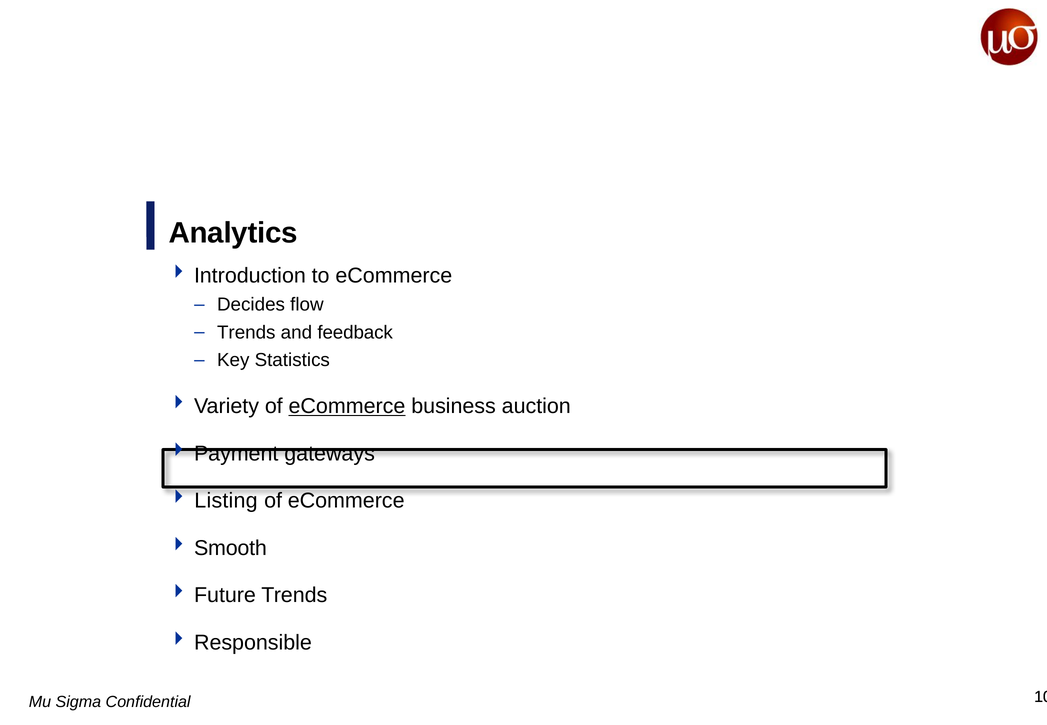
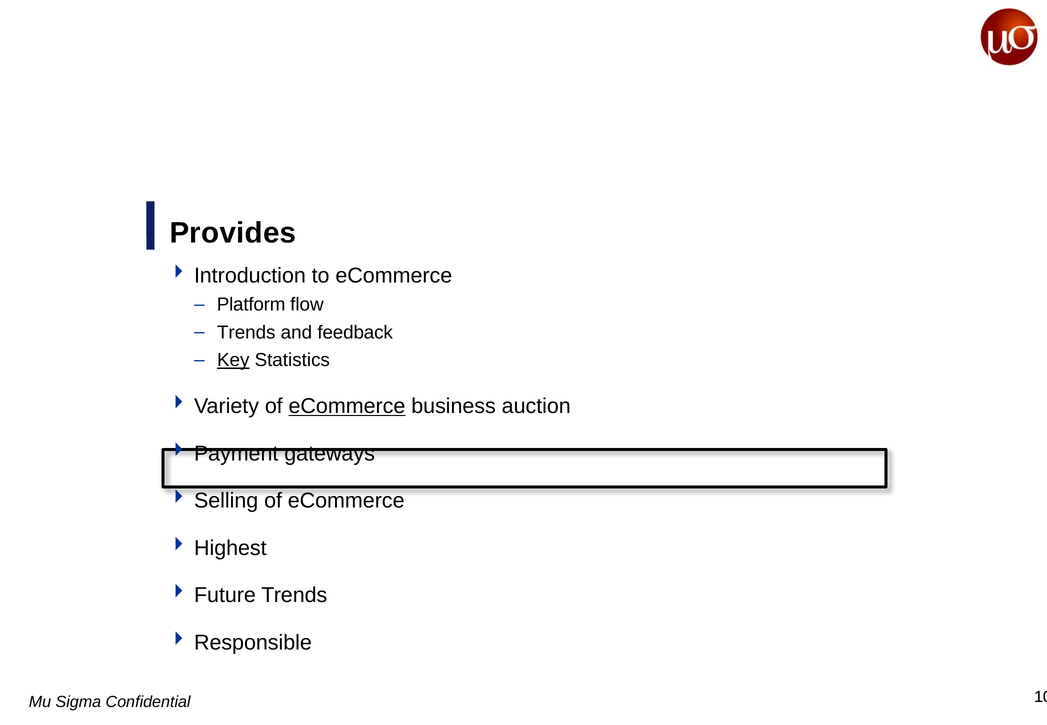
Analytics: Analytics -> Provides (233, 233)
Decides: Decides -> Platform (251, 305)
Key underline: none -> present (233, 360)
Listing: Listing -> Selling (226, 501)
Smooth: Smooth -> Highest (230, 548)
